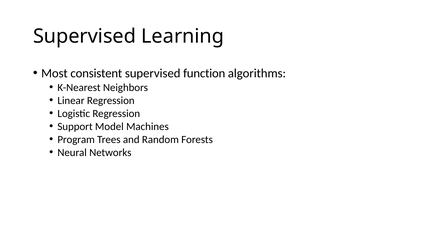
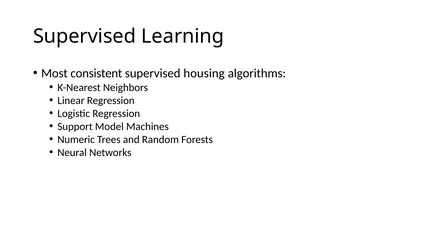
function: function -> housing (204, 73)
Program: Program -> Numeric (76, 140)
